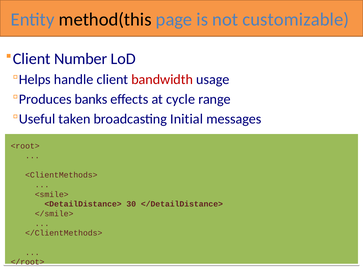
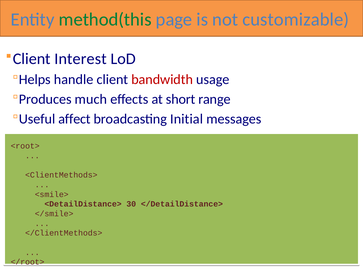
method(this colour: black -> green (105, 20)
Number: Number -> Interest (80, 59)
banks: banks -> much (91, 99)
cycle: cycle -> short (181, 99)
taken: taken -> affect (74, 119)
